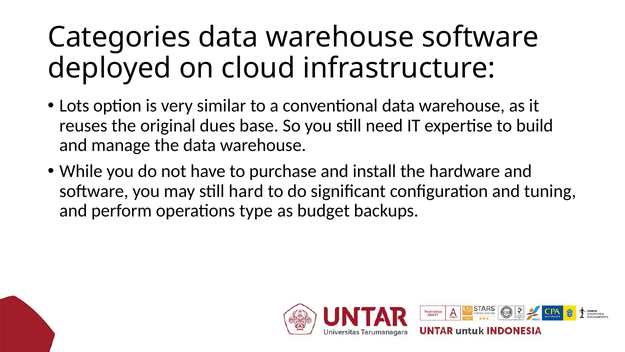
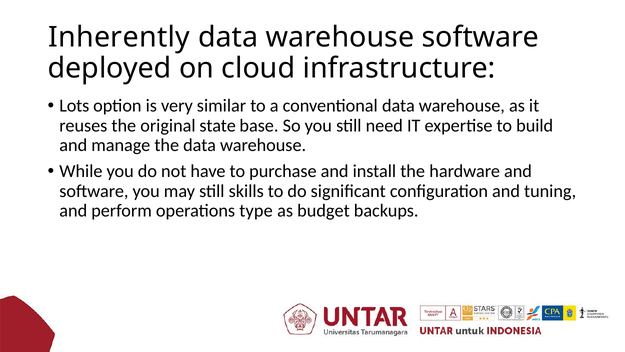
Categories: Categories -> Inherently (119, 37)
dues: dues -> state (218, 125)
hard: hard -> skills (246, 191)
